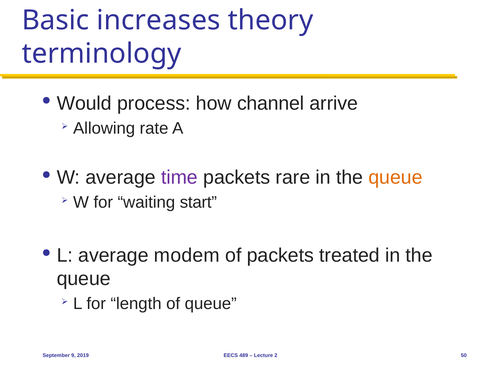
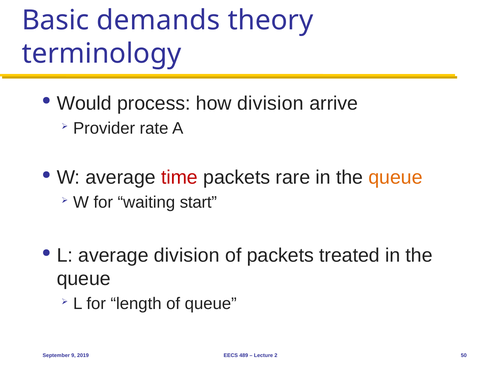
increases: increases -> demands (158, 20)
how channel: channel -> division (270, 103)
Allowing: Allowing -> Provider (104, 128)
time colour: purple -> red (179, 177)
average modem: modem -> division (187, 255)
